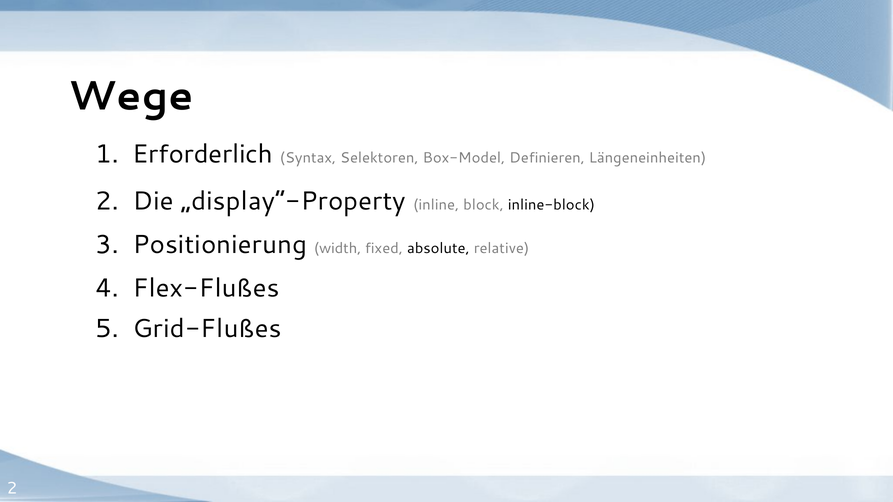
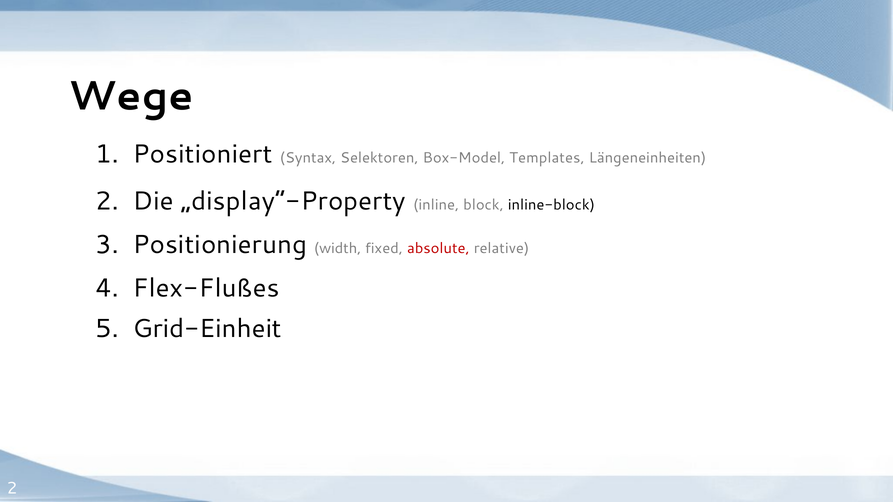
Erforderlich: Erforderlich -> Positioniert (203, 154)
Definieren: Definieren -> Templates (547, 158)
absolute colour: black -> red (438, 248)
Grid-Flußes: Grid-Flußes -> Grid-Einheit (207, 329)
